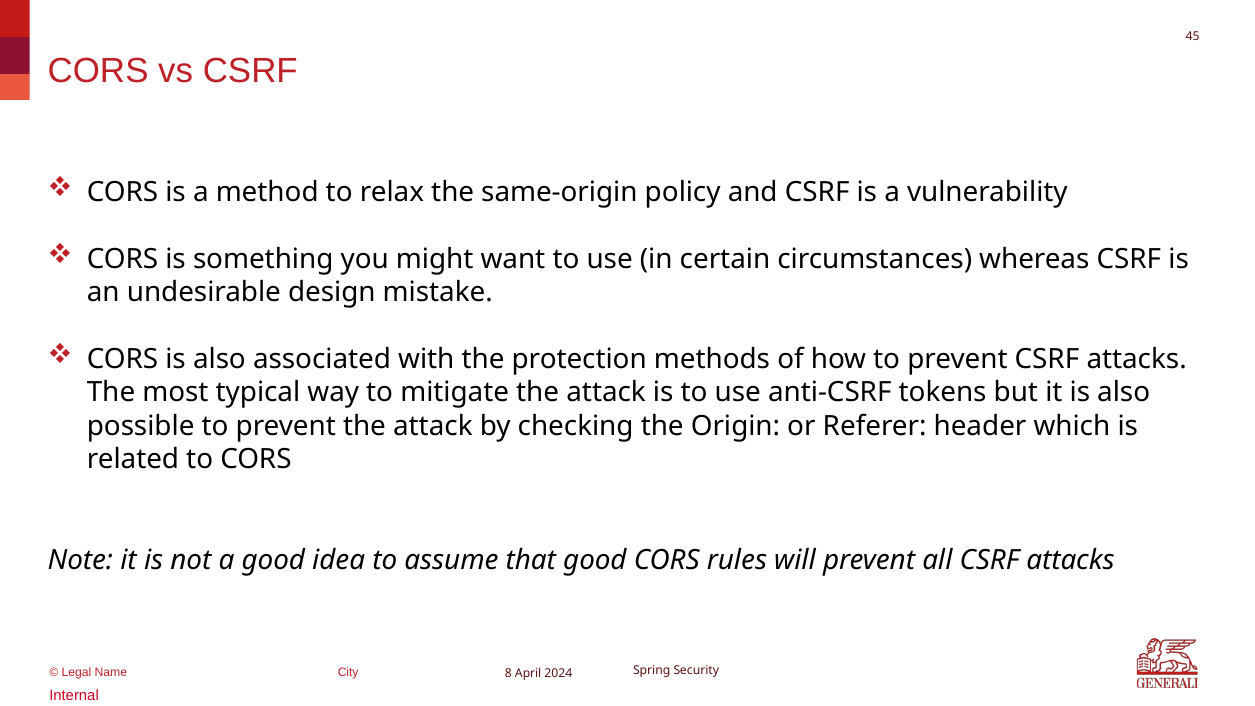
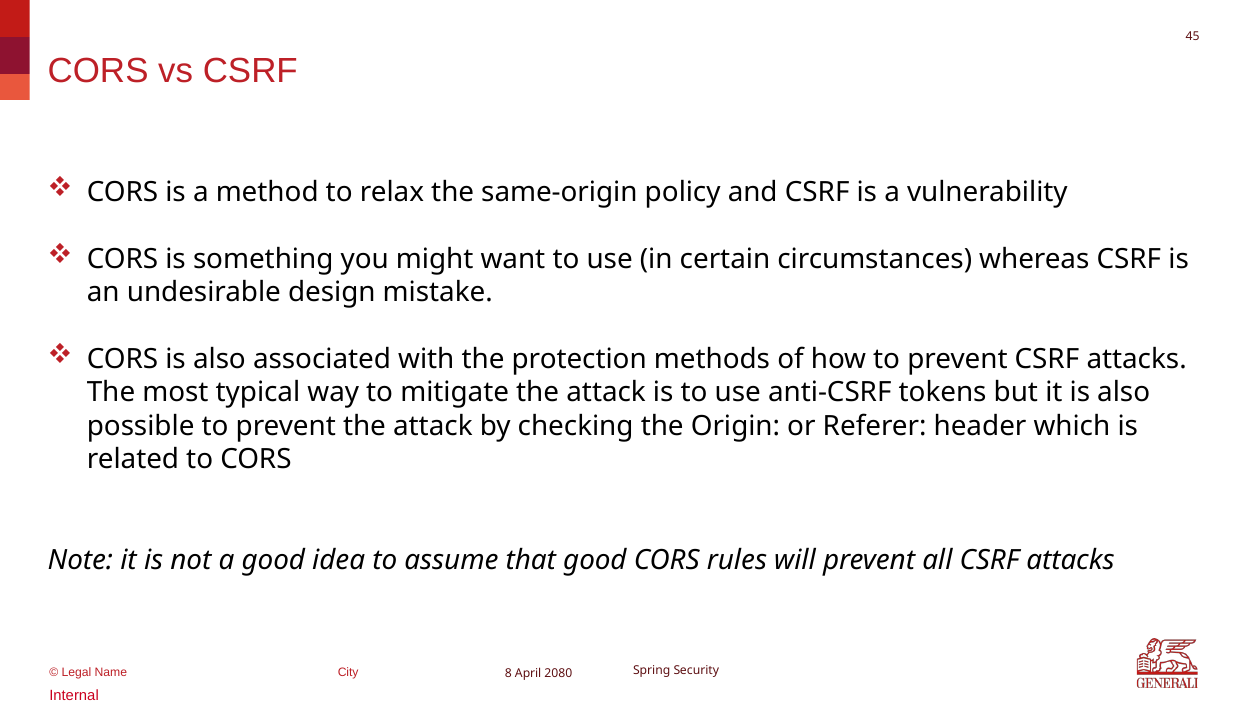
2024: 2024 -> 2080 (558, 673)
